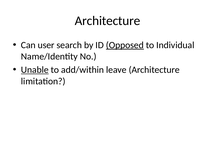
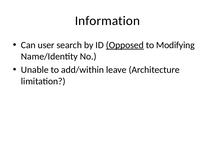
Architecture: Architecture -> Information (107, 21)
Individual: Individual -> Modifying (175, 45)
Unable underline: present -> none (35, 70)
